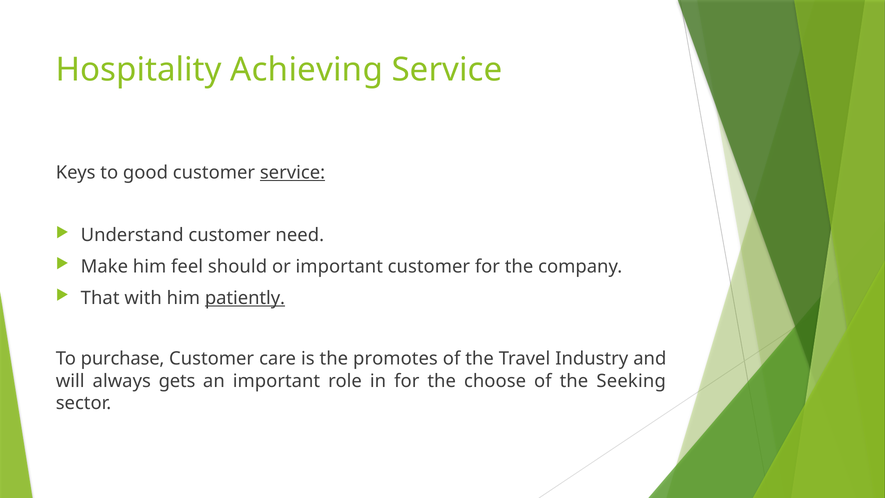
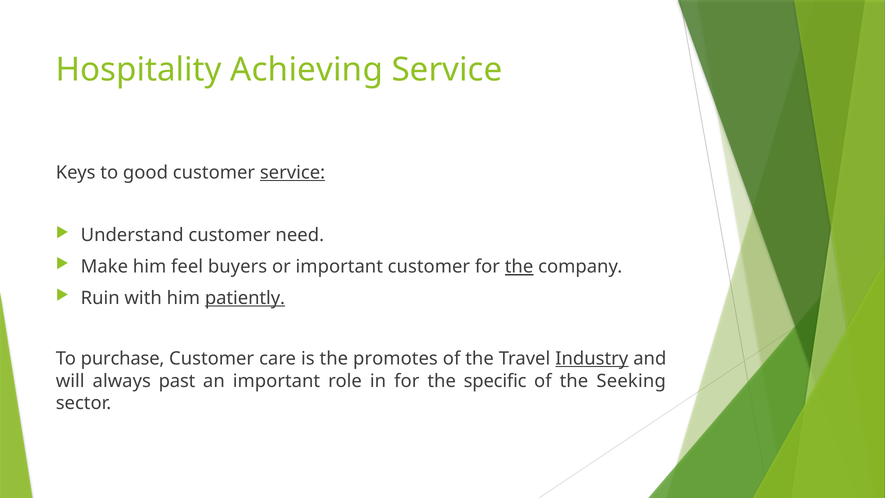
should: should -> buyers (238, 267)
the underline: none -> present (519, 267)
That: That -> Ruin (100, 298)
Industry underline: none -> present (592, 359)
gets: gets -> past (177, 381)
choose: choose -> specific (495, 381)
